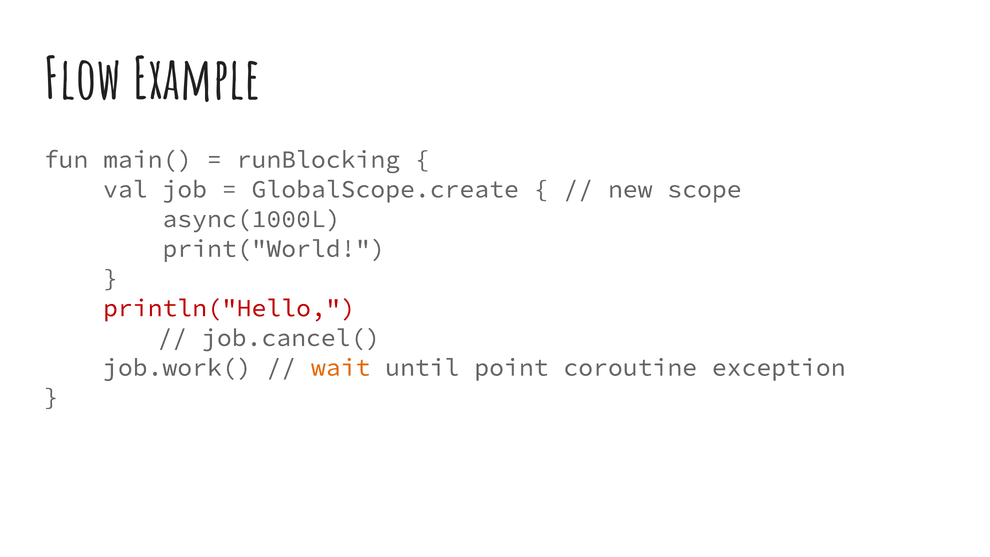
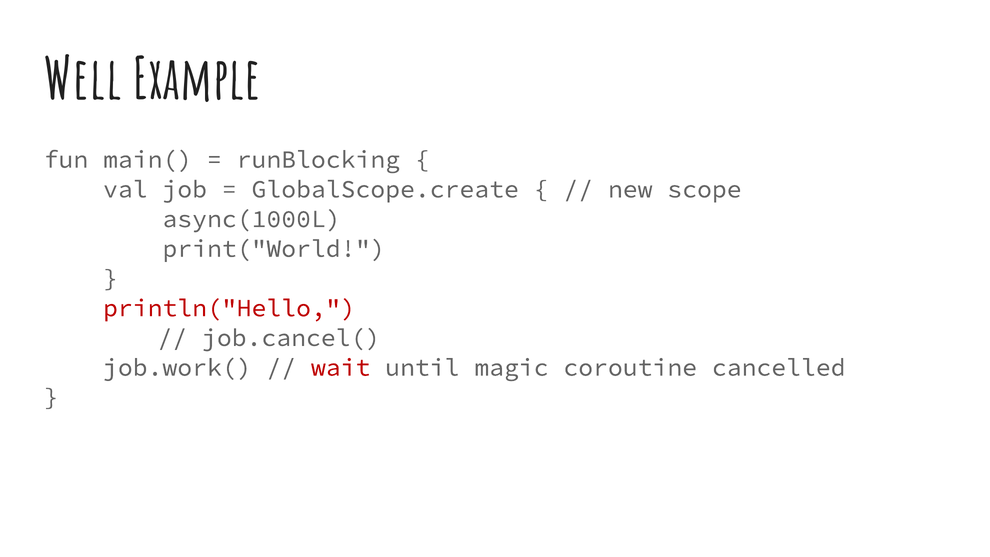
Flow: Flow -> Well (83, 80)
wait colour: orange -> red (341, 367)
point: point -> magic (511, 367)
exception: exception -> cancelled (779, 367)
